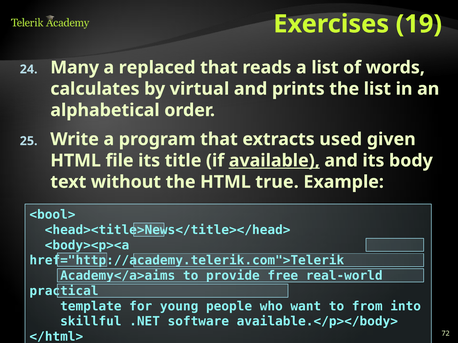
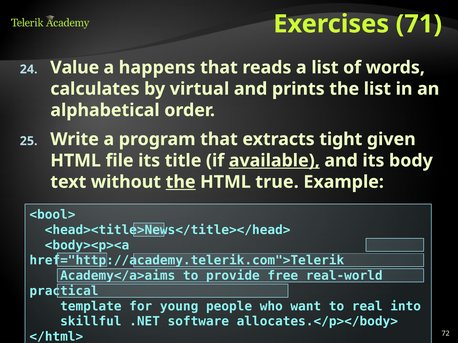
19: 19 -> 71 (419, 24)
Many: Many -> Value (75, 68)
replaced: replaced -> happens (157, 68)
used: used -> tight (341, 139)
the underline: none -> present (181, 182)
from: from -> real (367, 307)
available.</p></body>: available.</p></body> -> allocates.</p></body> (317, 322)
